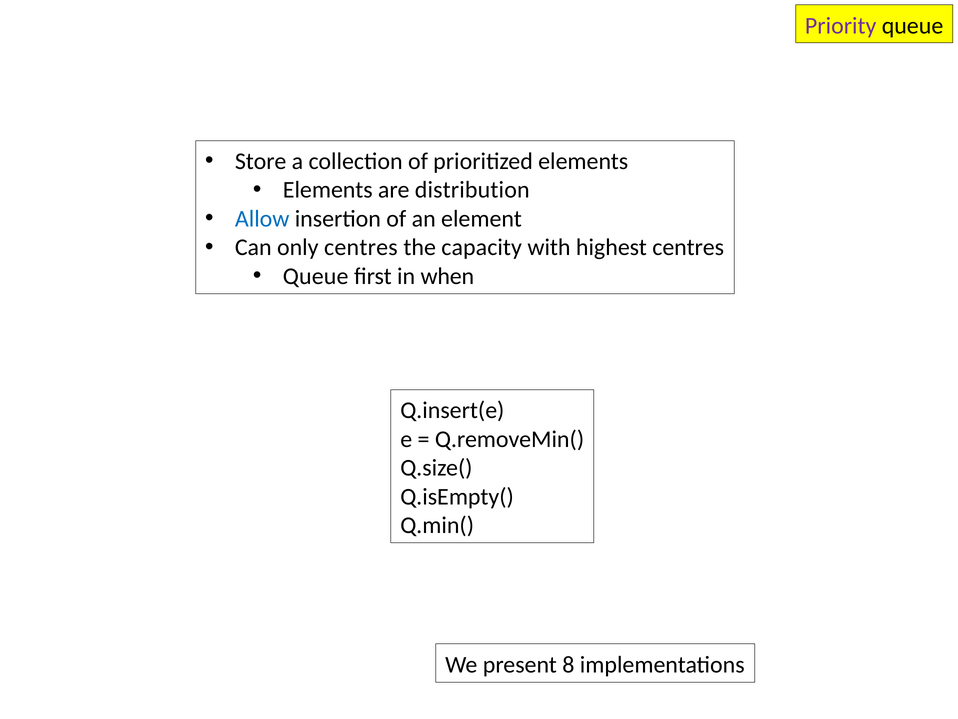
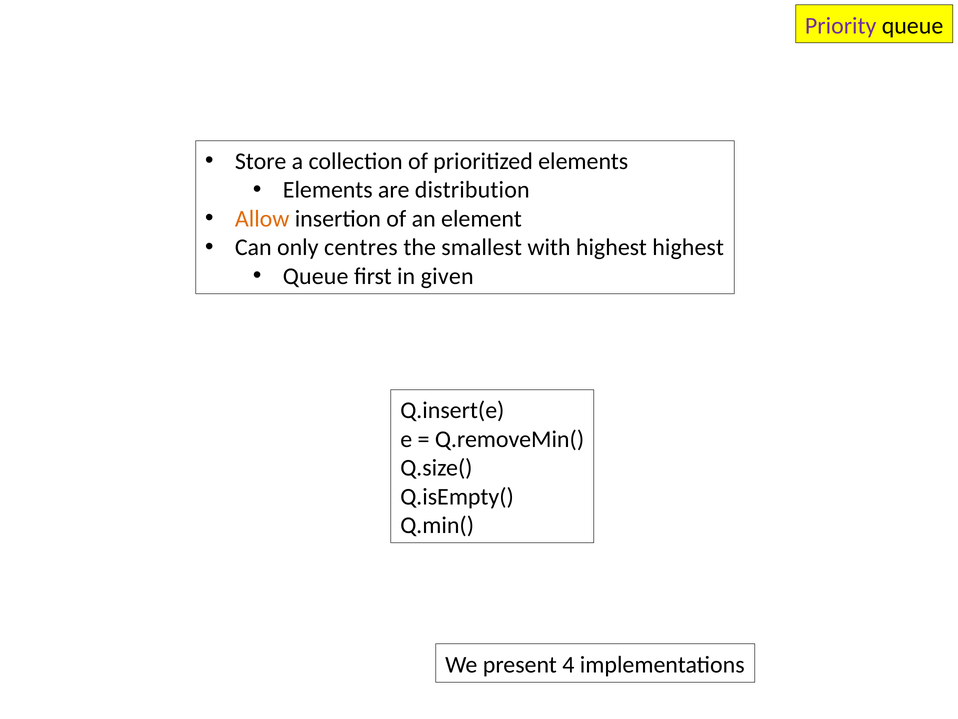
Allow colour: blue -> orange (262, 219)
capacity: capacity -> smallest (482, 247)
highest centres: centres -> highest (688, 247)
when: when -> given (447, 276)
8: 8 -> 4 (568, 664)
